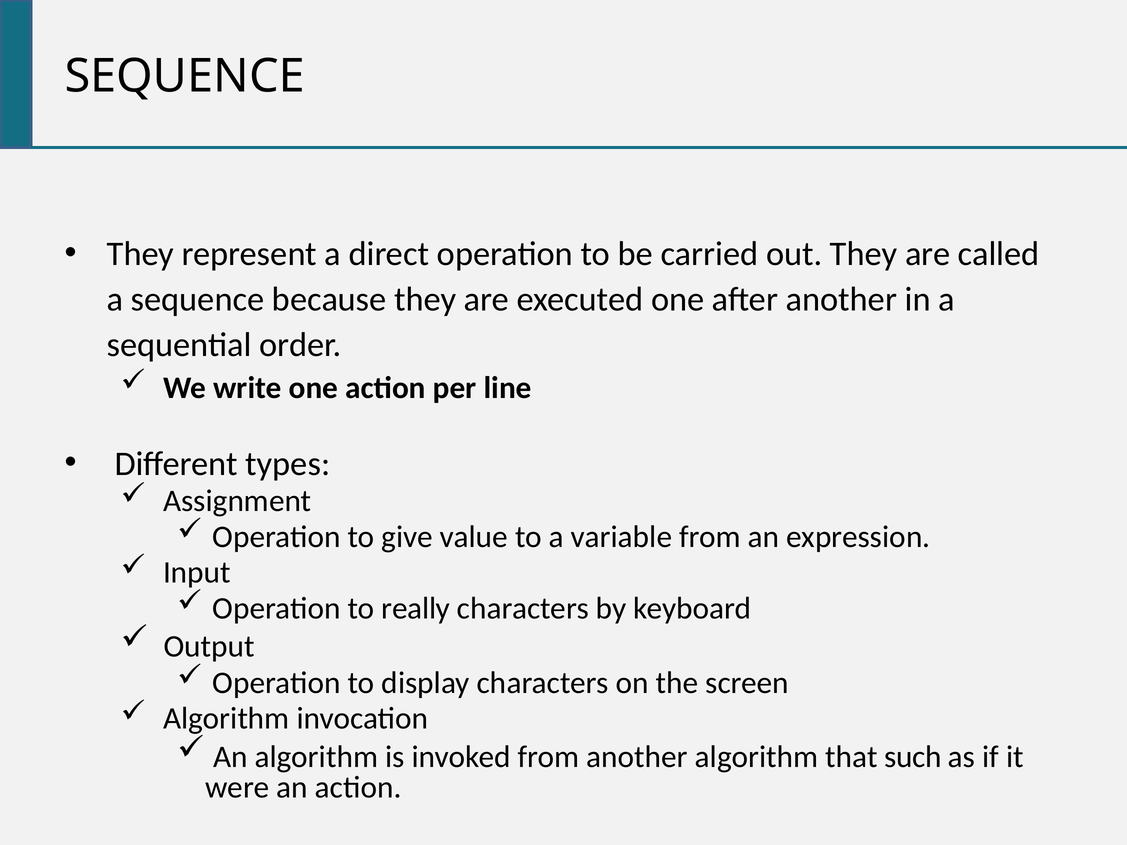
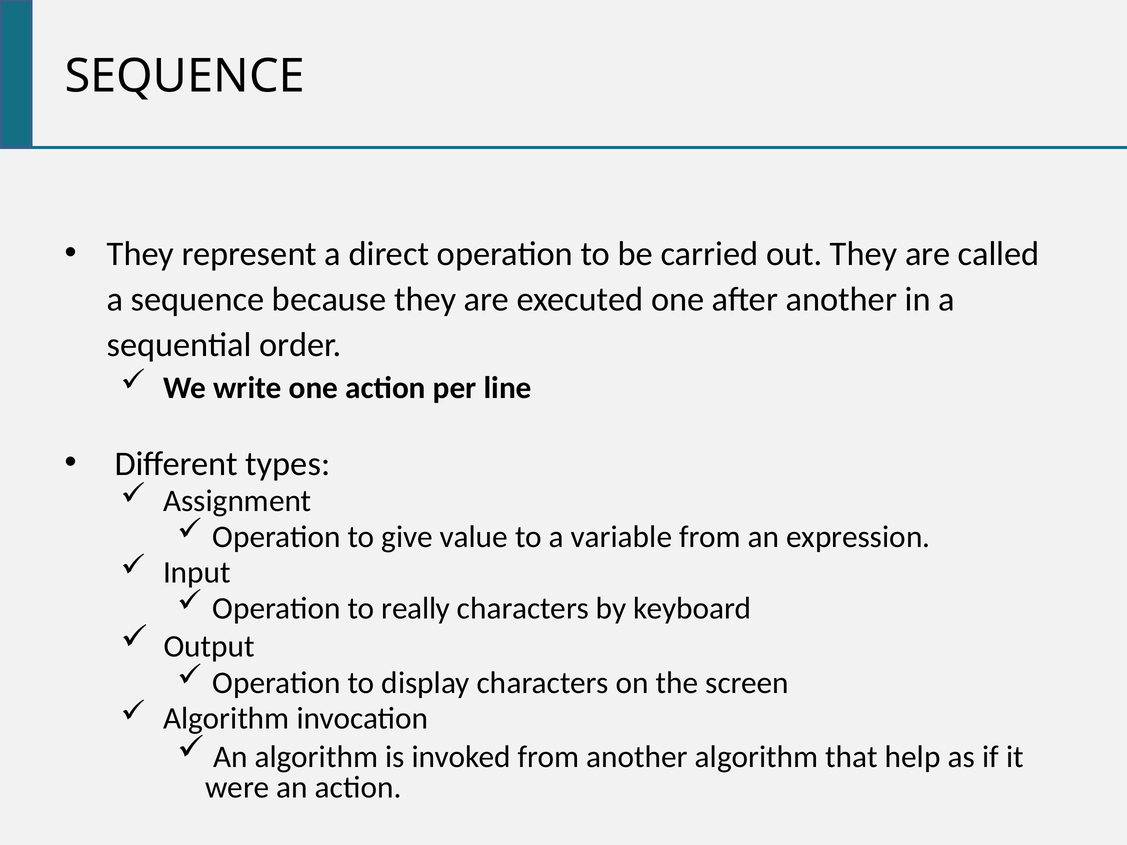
such: such -> help (913, 757)
